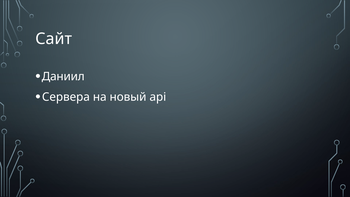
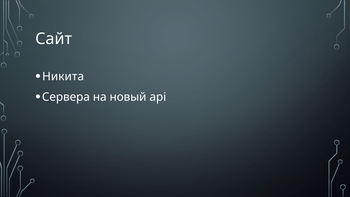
Даниил: Даниил -> Никита (63, 77)
